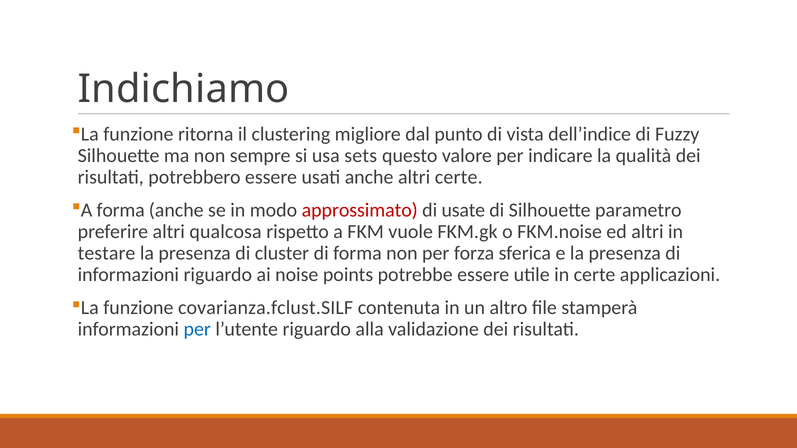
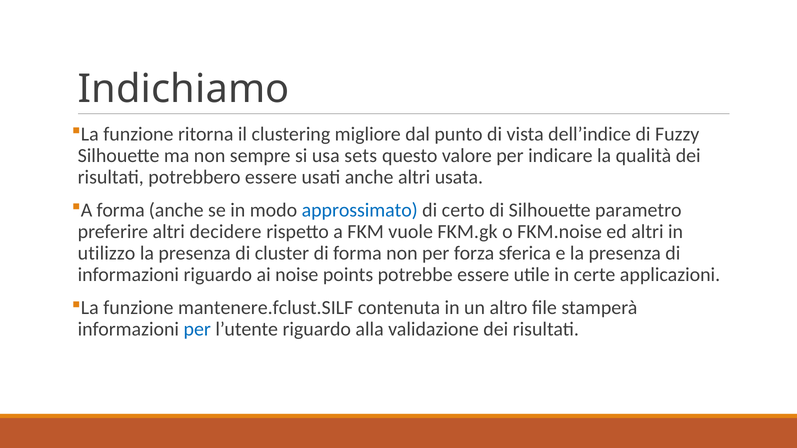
altri certe: certe -> usata (459, 177)
approssimato colour: red -> blue (360, 210)
usate: usate -> certo (463, 210)
qualcosa: qualcosa -> decidere (226, 232)
testare: testare -> utilizzo (107, 253)
covarianza.fclust.SILF: covarianza.fclust.SILF -> mantenere.fclust.SILF (266, 308)
